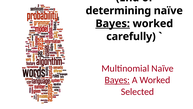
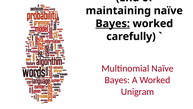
determining: determining -> maintaining (118, 11)
Bayes underline: present -> none (117, 80)
Selected: Selected -> Unigram (138, 91)
